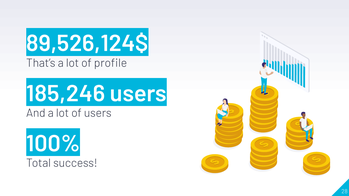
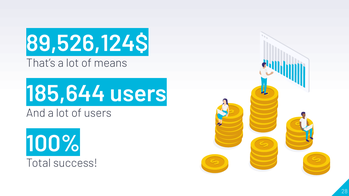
profile: profile -> means (111, 63)
185,246: 185,246 -> 185,644 (66, 94)
